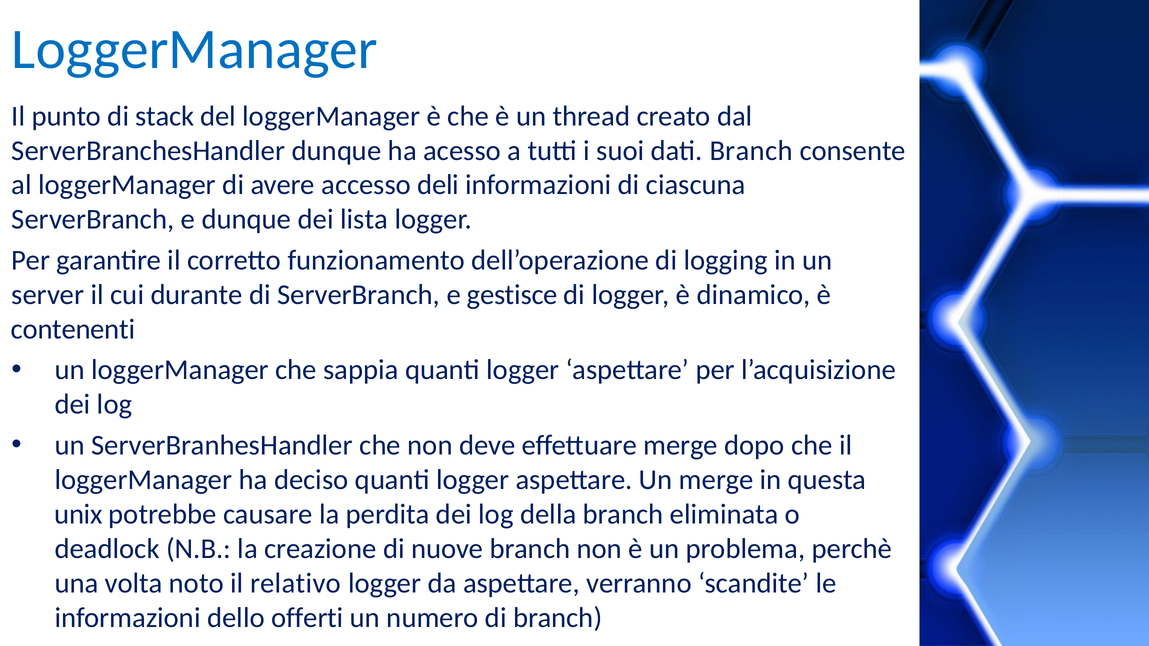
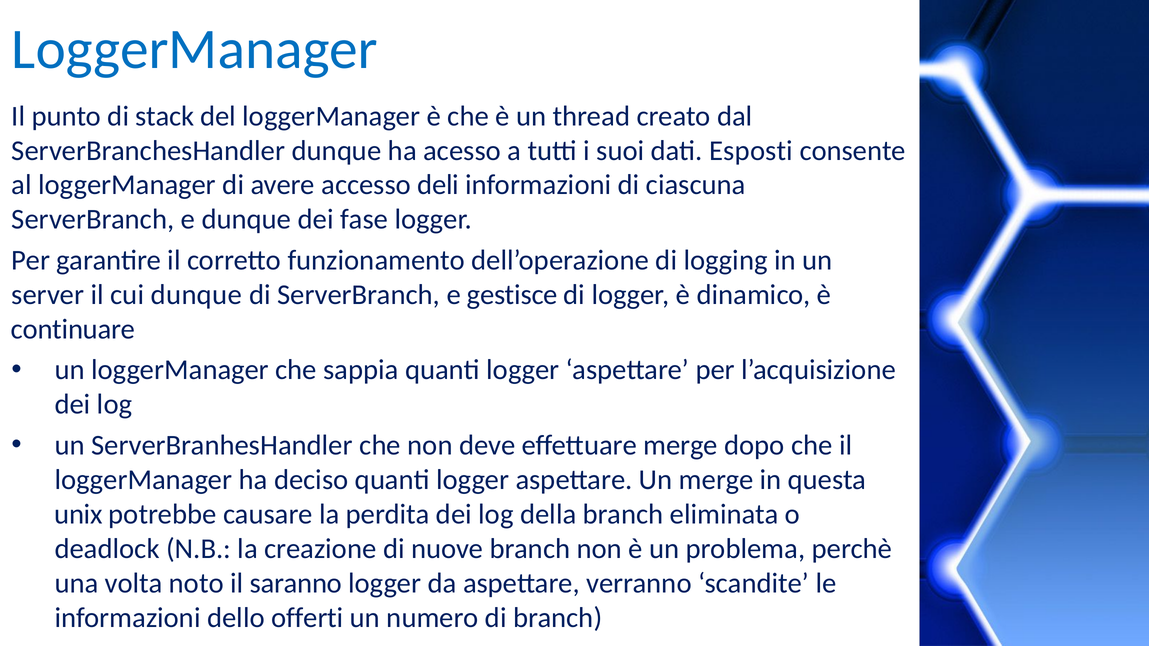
dati Branch: Branch -> Esposti (751, 151)
lista: lista -> fase (364, 220)
cui durante: durante -> dunque (196, 295)
contenenti: contenenti -> continuare (73, 329)
relativo: relativo -> saranno (296, 583)
